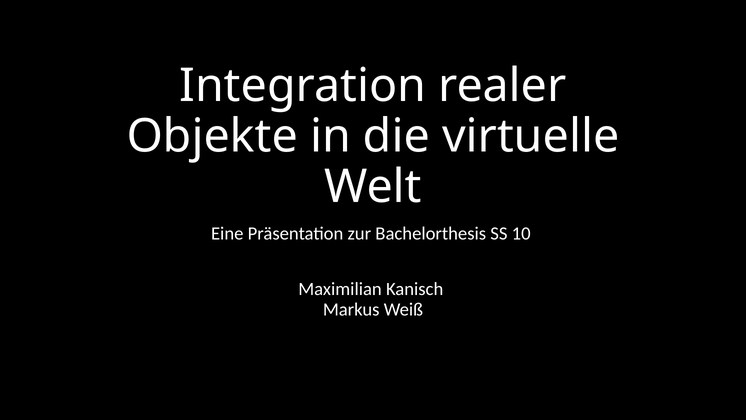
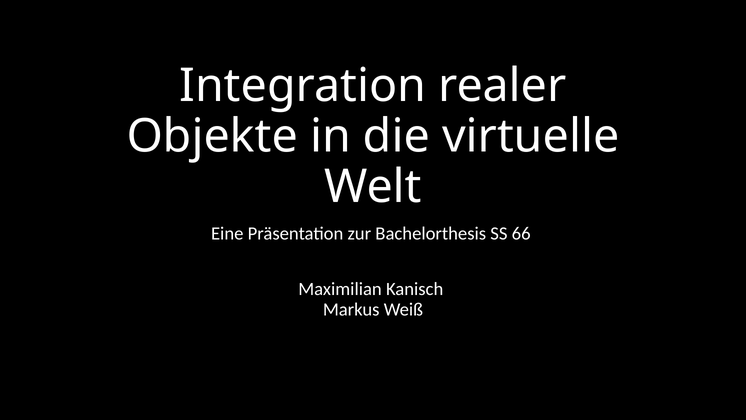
10: 10 -> 66 (521, 233)
